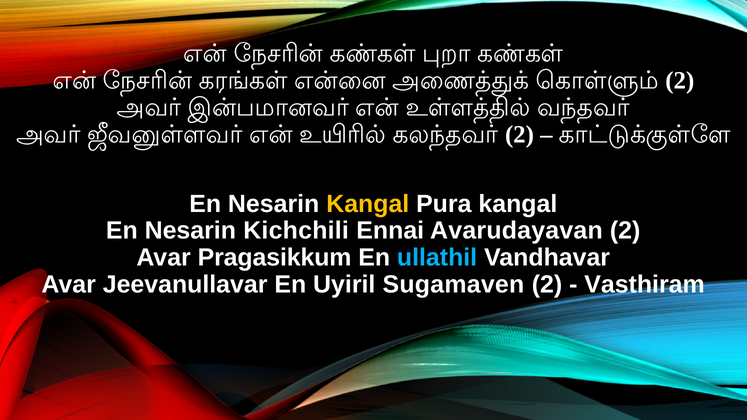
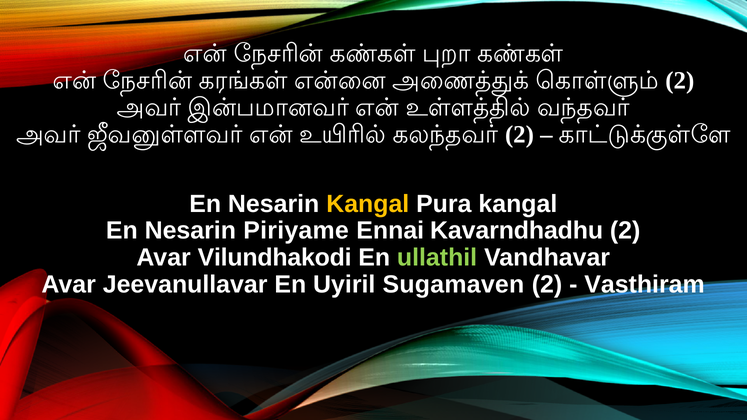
Kichchili: Kichchili -> Piriyame (296, 231)
Avarudayavan: Avarudayavan -> Kavarndhadhu (517, 231)
Pragasikkum: Pragasikkum -> Vilundhakodi (275, 258)
ullathil colour: light blue -> light green (437, 258)
